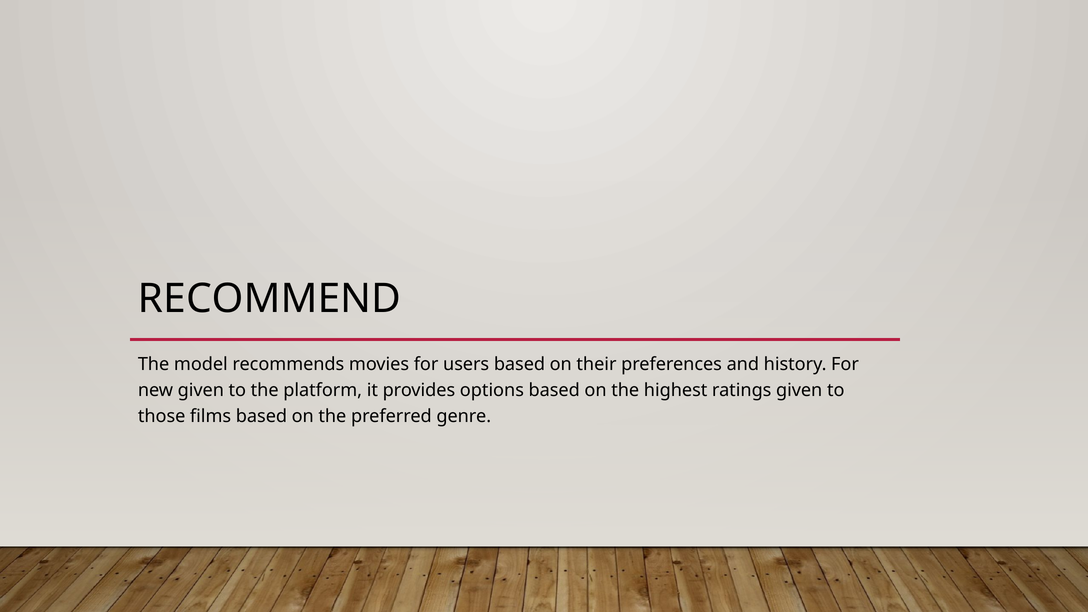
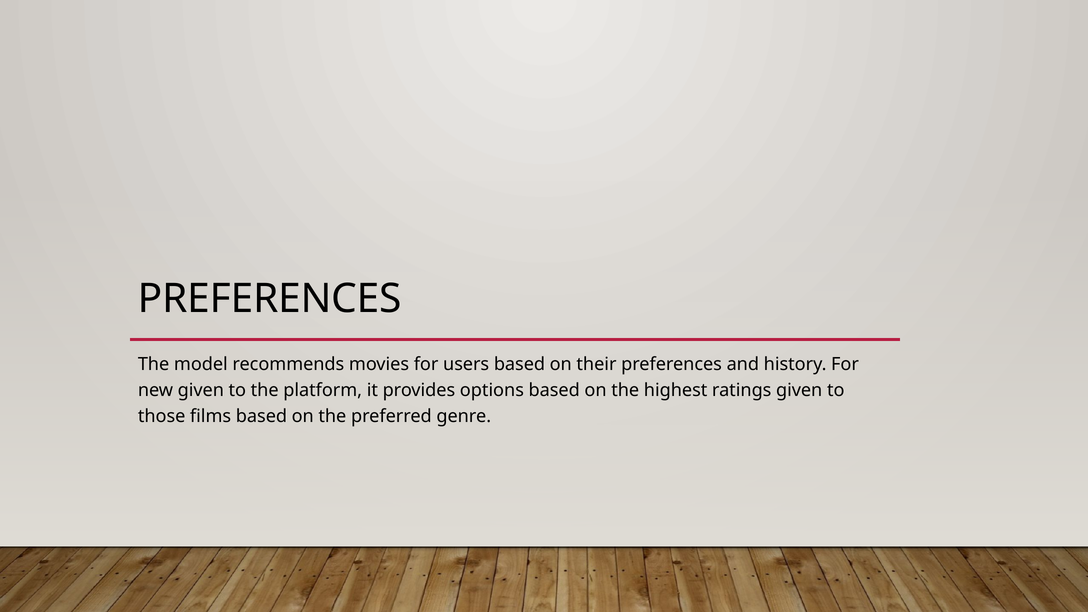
RECOMMEND: RECOMMEND -> PREFERENCES (270, 299)
